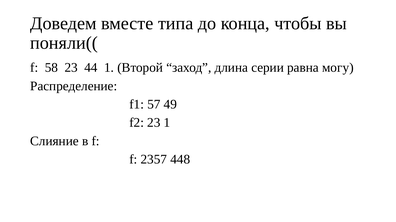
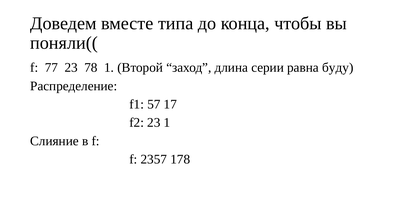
58: 58 -> 77 (51, 68)
44: 44 -> 78 (91, 68)
могу: могу -> буду (338, 68)
49: 49 -> 17 (170, 105)
448: 448 -> 178 (180, 160)
